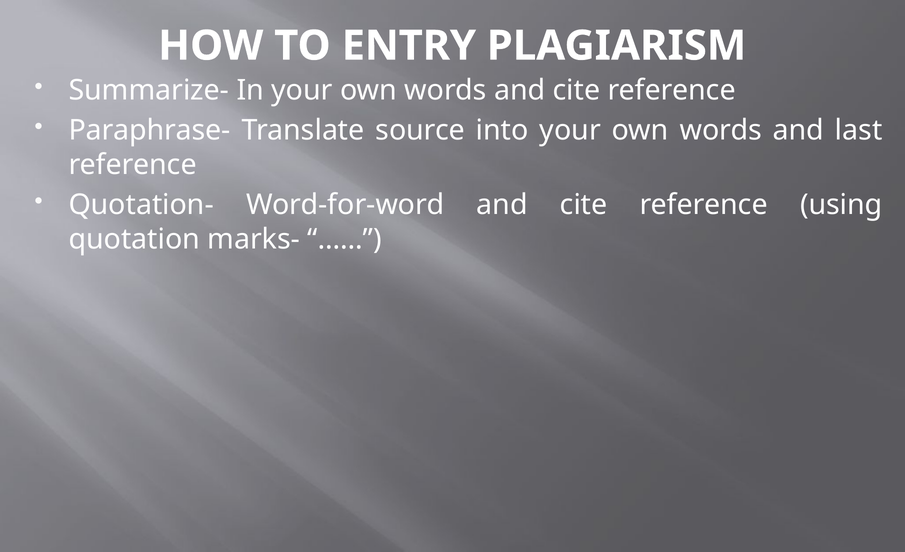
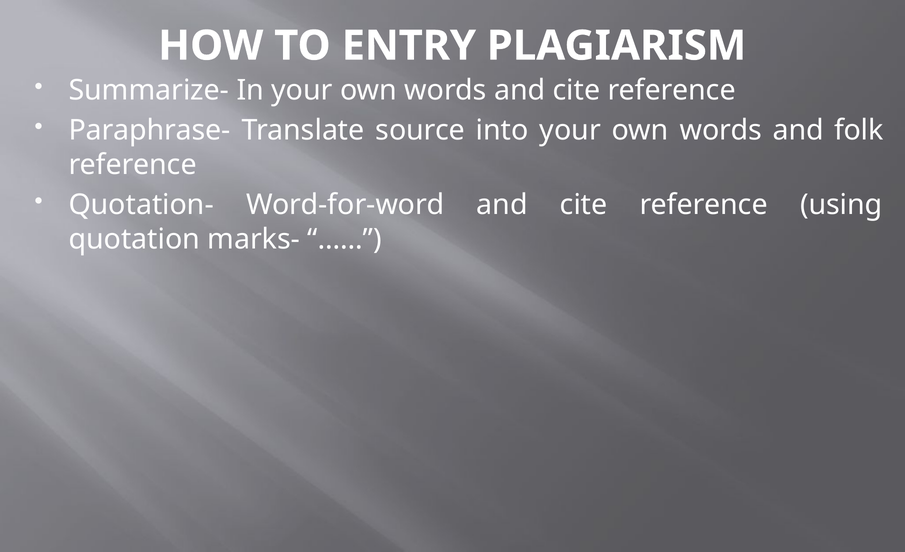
last: last -> folk (859, 130)
